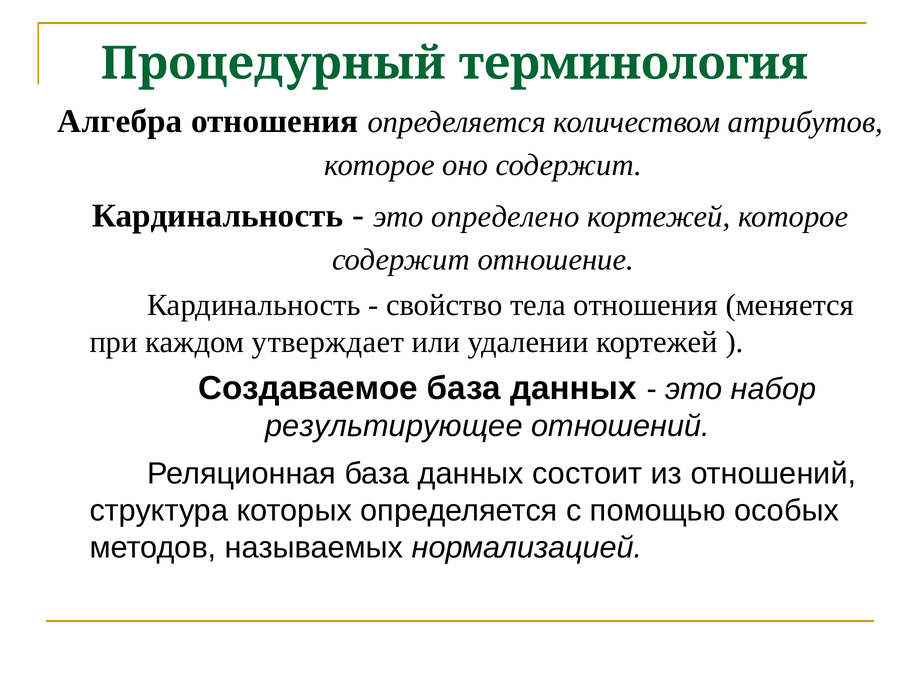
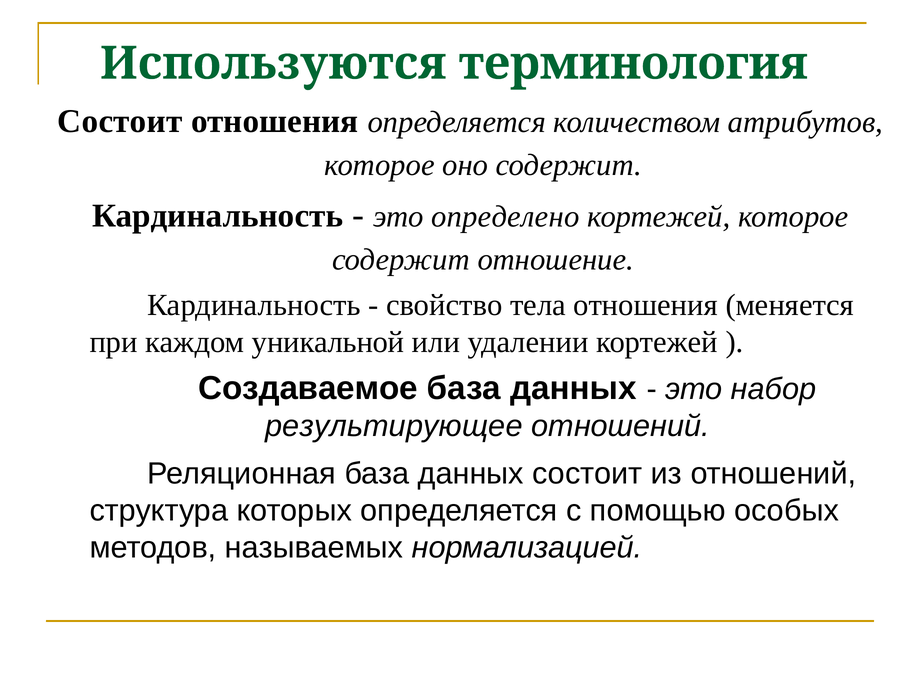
Процедурный: Процедурный -> Используются (273, 63)
Алгебра: Алгебра -> Состоит (120, 121)
утверждает: утверждает -> уникальной (328, 342)
